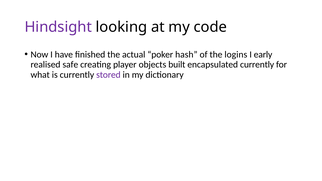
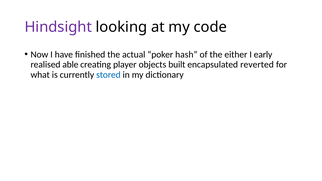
logins: logins -> either (236, 54)
safe: safe -> able (70, 65)
encapsulated currently: currently -> reverted (257, 65)
stored colour: purple -> blue (108, 75)
